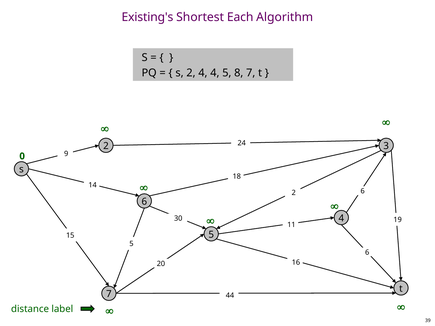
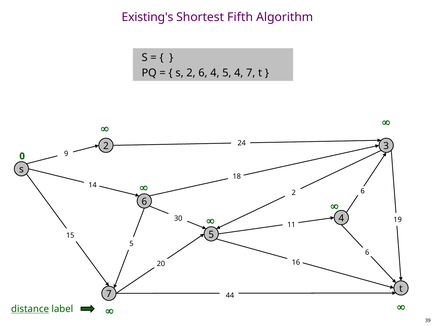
Each: Each -> Fifth (240, 17)
s 2 4: 4 -> 6 (203, 73)
5 8: 8 -> 4 (239, 73)
distance underline: none -> present (30, 309)
